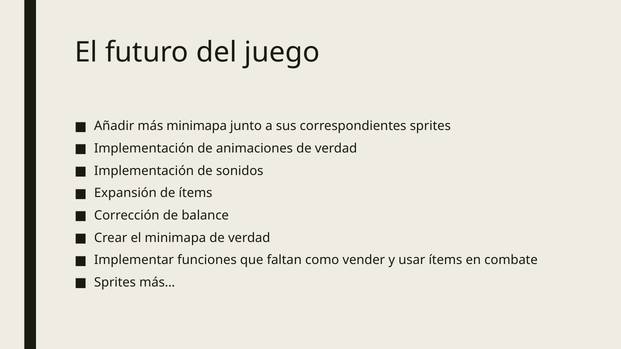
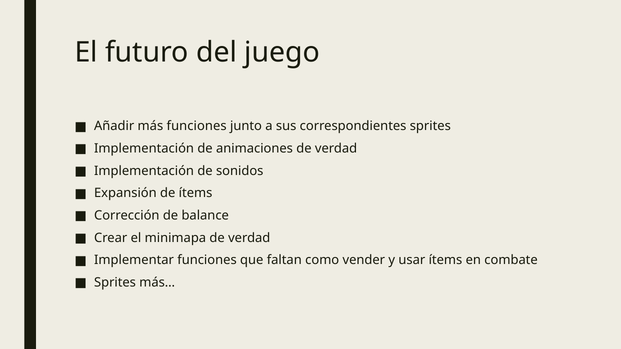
más minimapa: minimapa -> funciones (197, 126)
